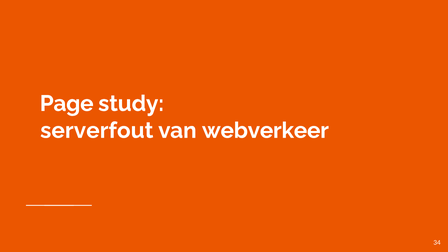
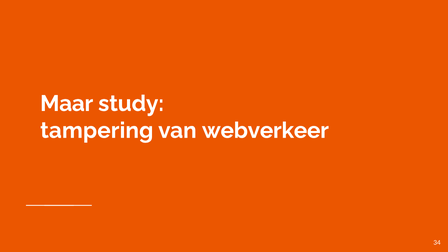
Page: Page -> Maar (67, 104)
serverfout: serverfout -> tampering (97, 130)
